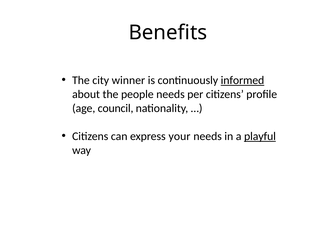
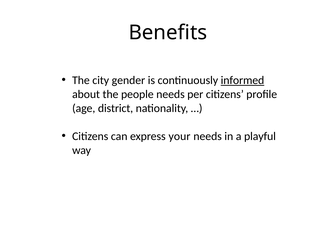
winner: winner -> gender (128, 80)
council: council -> district (116, 108)
playful underline: present -> none (260, 136)
